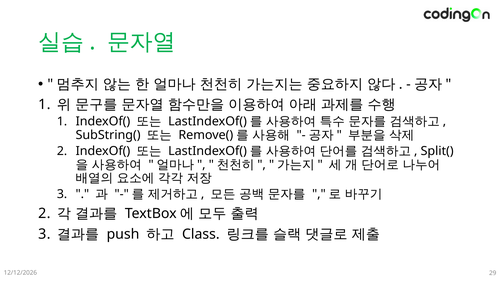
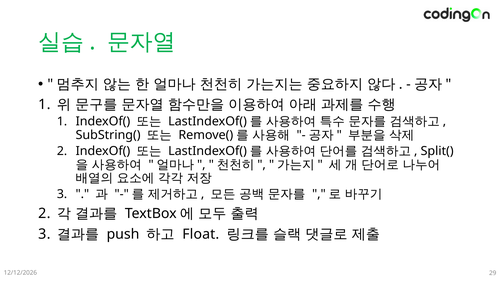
Class: Class -> Float (201, 234)
